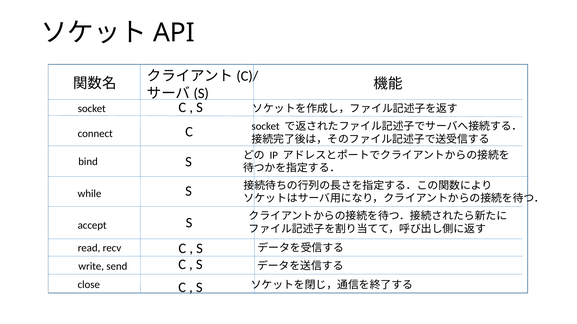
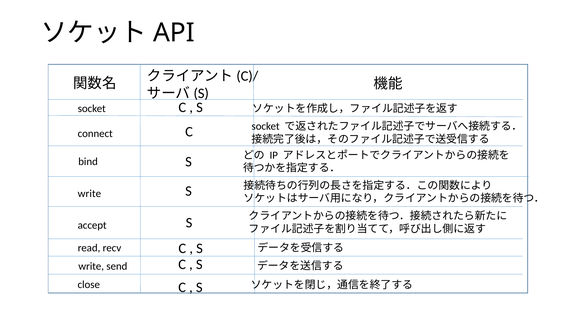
while: while -> write (89, 194)
